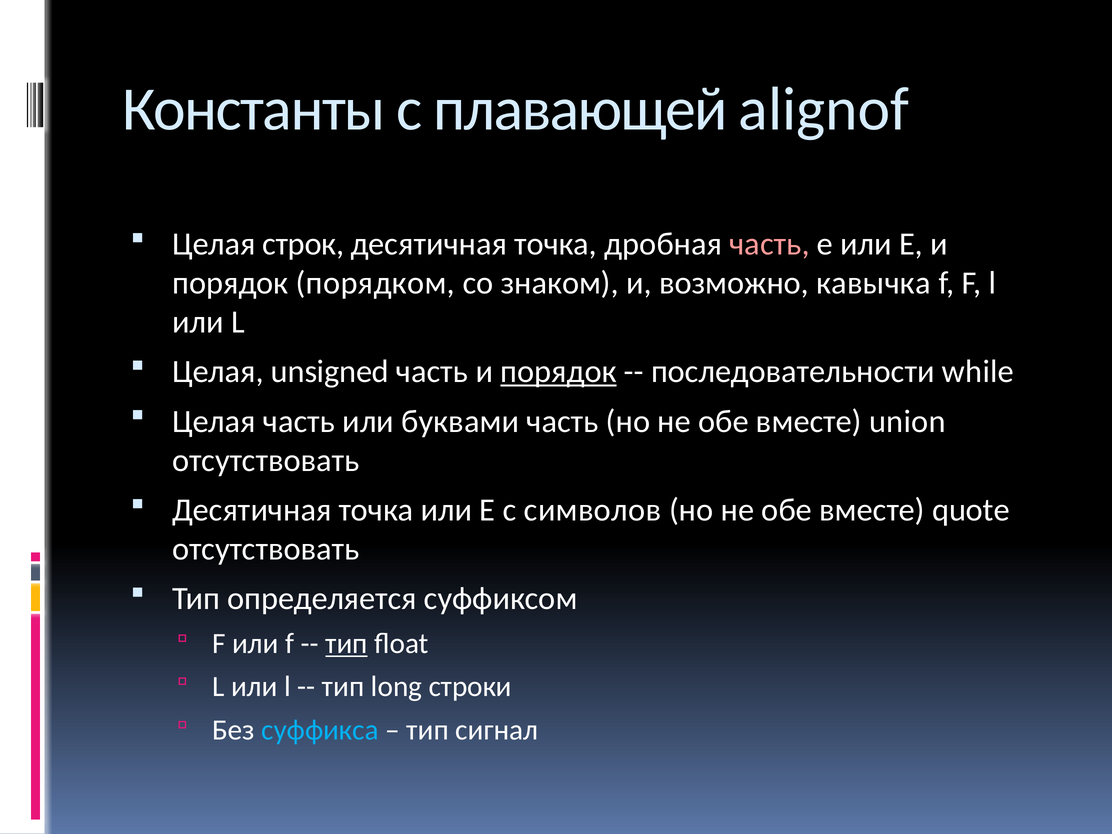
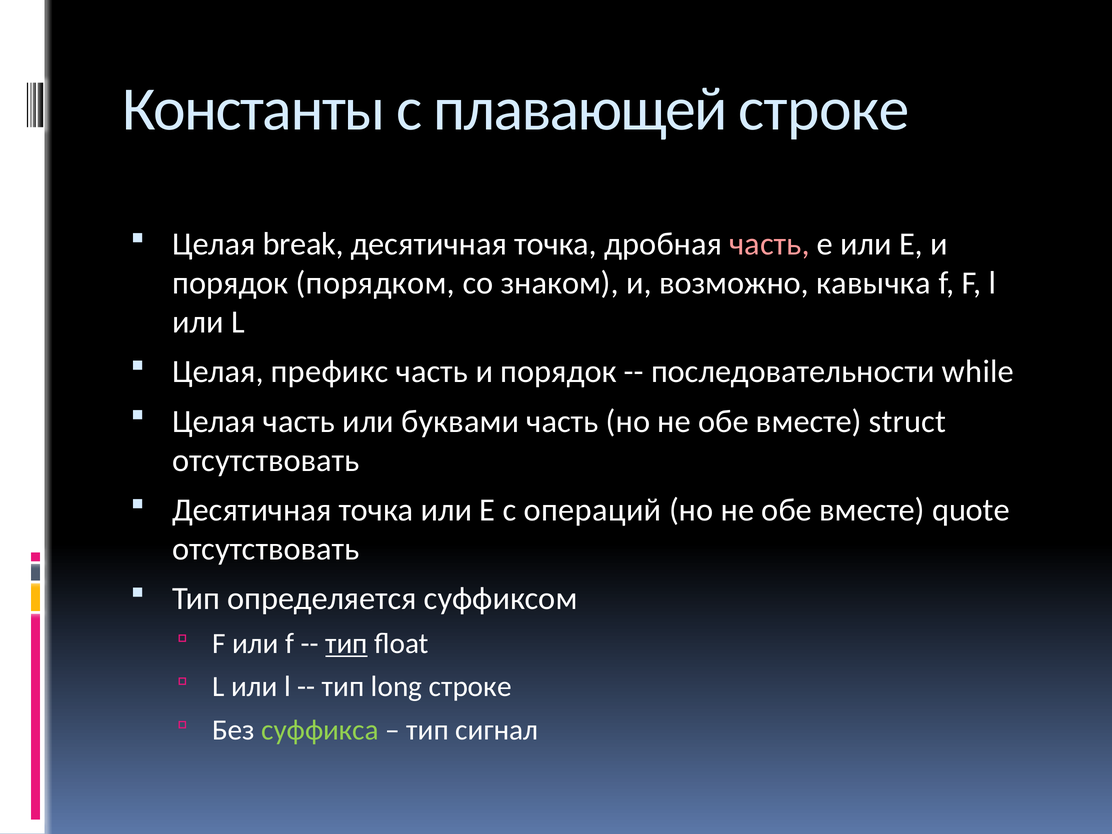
плавающей alignof: alignof -> строке (824, 109)
строк: строк -> break (303, 244)
unsigned: unsigned -> префикс (330, 372)
порядок underline: present -> none (558, 372)
union: union -> struct (908, 421)
символов: символов -> операций (593, 510)
long строки: строки -> строке (470, 687)
суффикса colour: light blue -> light green (320, 730)
